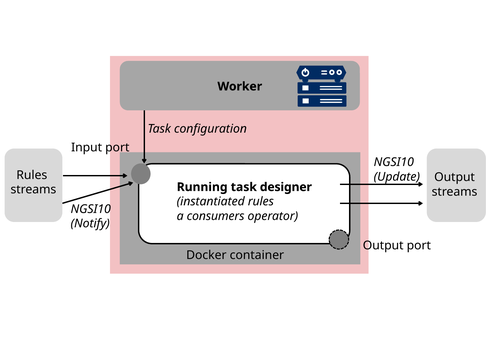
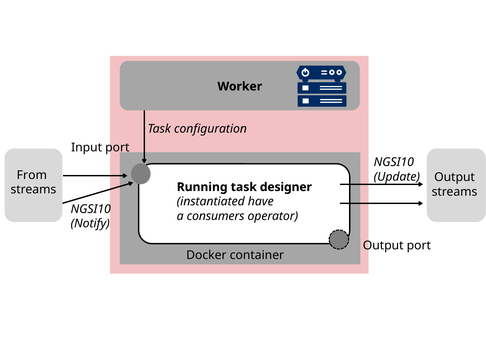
Rules: Rules -> From (32, 175)
instantiated rules: rules -> have (261, 202)
